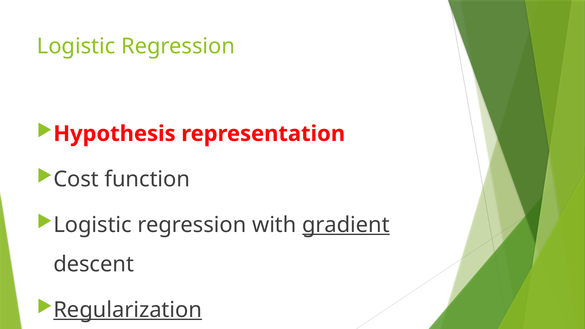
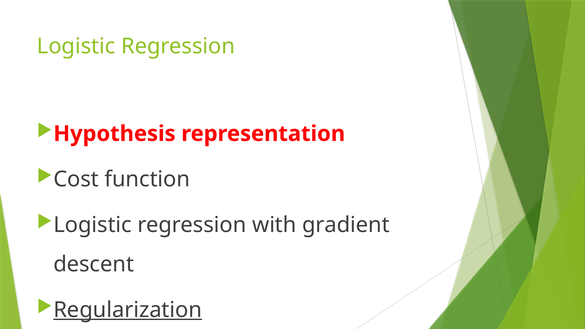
gradient underline: present -> none (346, 225)
